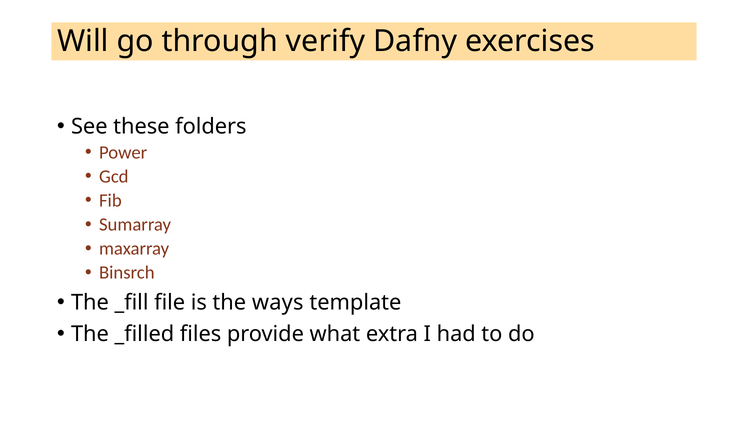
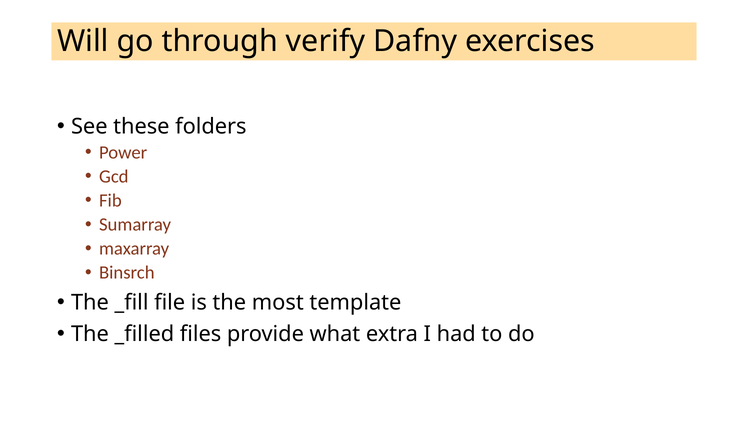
ways: ways -> most (278, 302)
